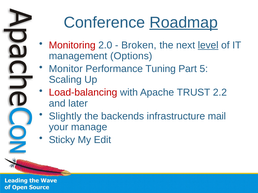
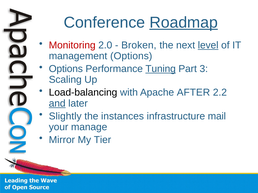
Monitor: Monitor -> Options (66, 69)
Tuning underline: none -> present (161, 69)
5: 5 -> 3 (204, 69)
Load-balancing colour: red -> black (83, 93)
TRUST: TRUST -> AFTER (193, 93)
and underline: none -> present (57, 104)
backends: backends -> instances (122, 116)
Sticky: Sticky -> Mirror (62, 140)
Edit: Edit -> Tier (102, 140)
